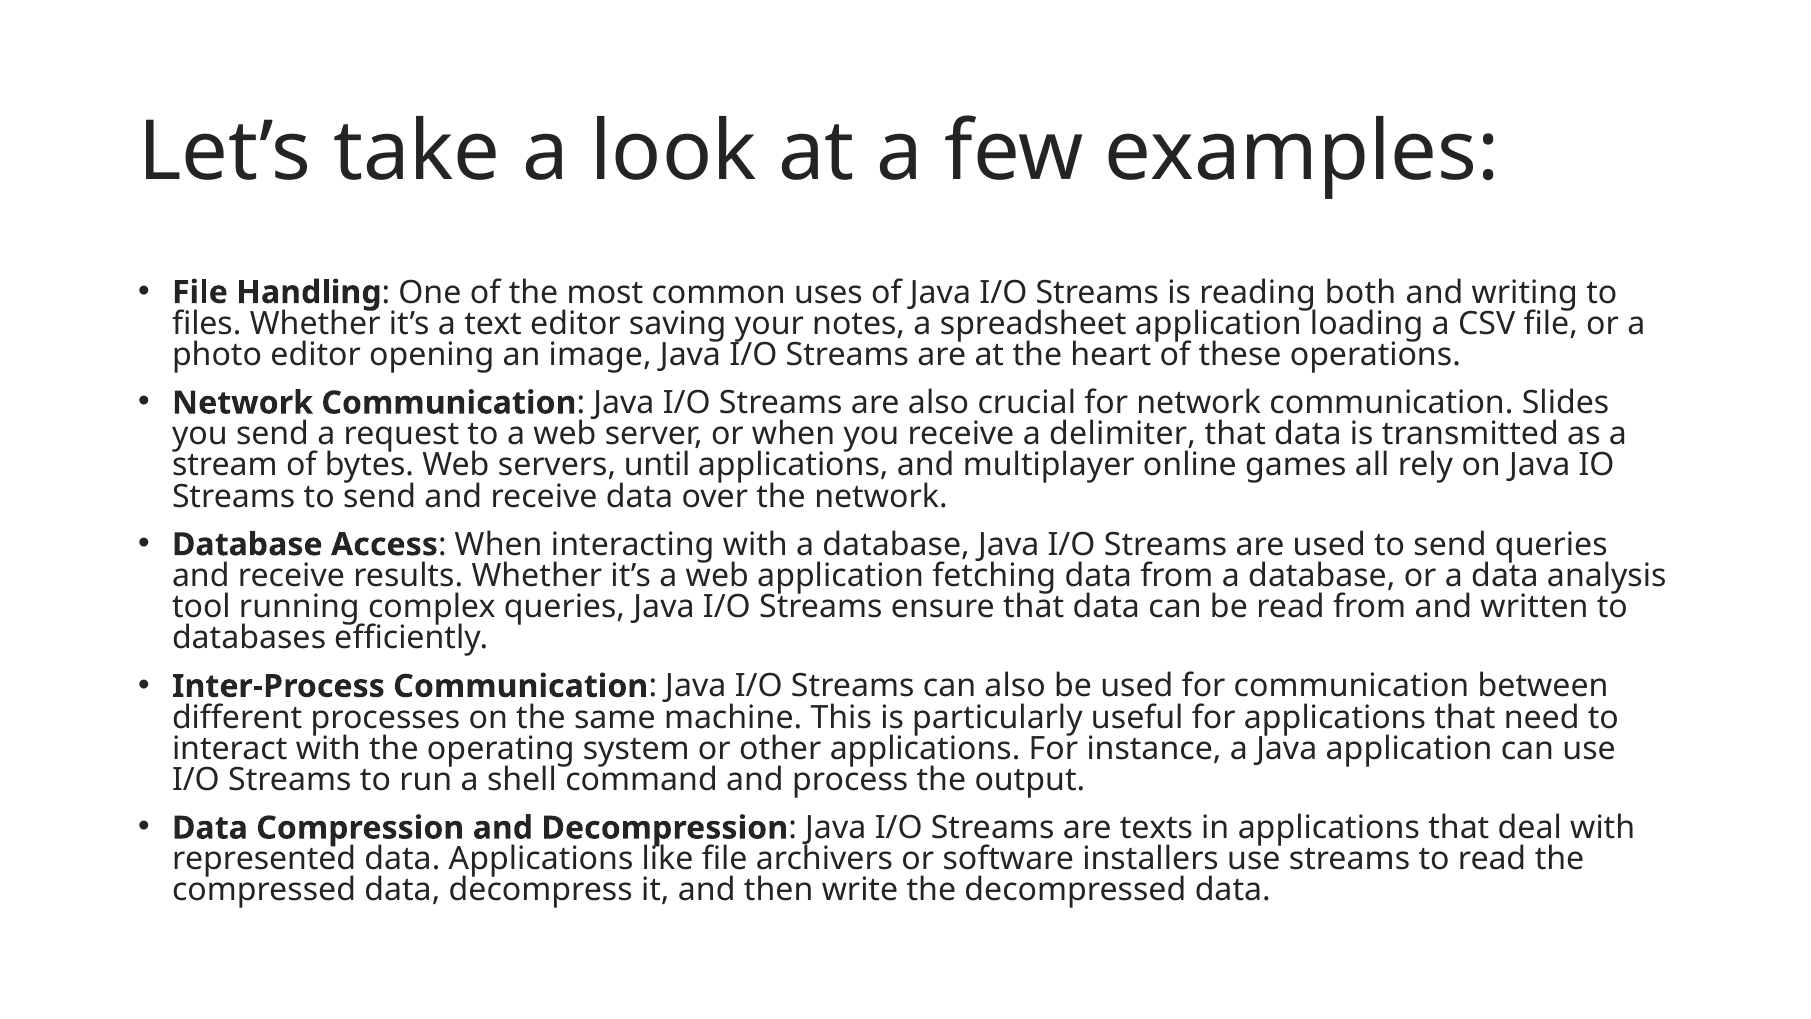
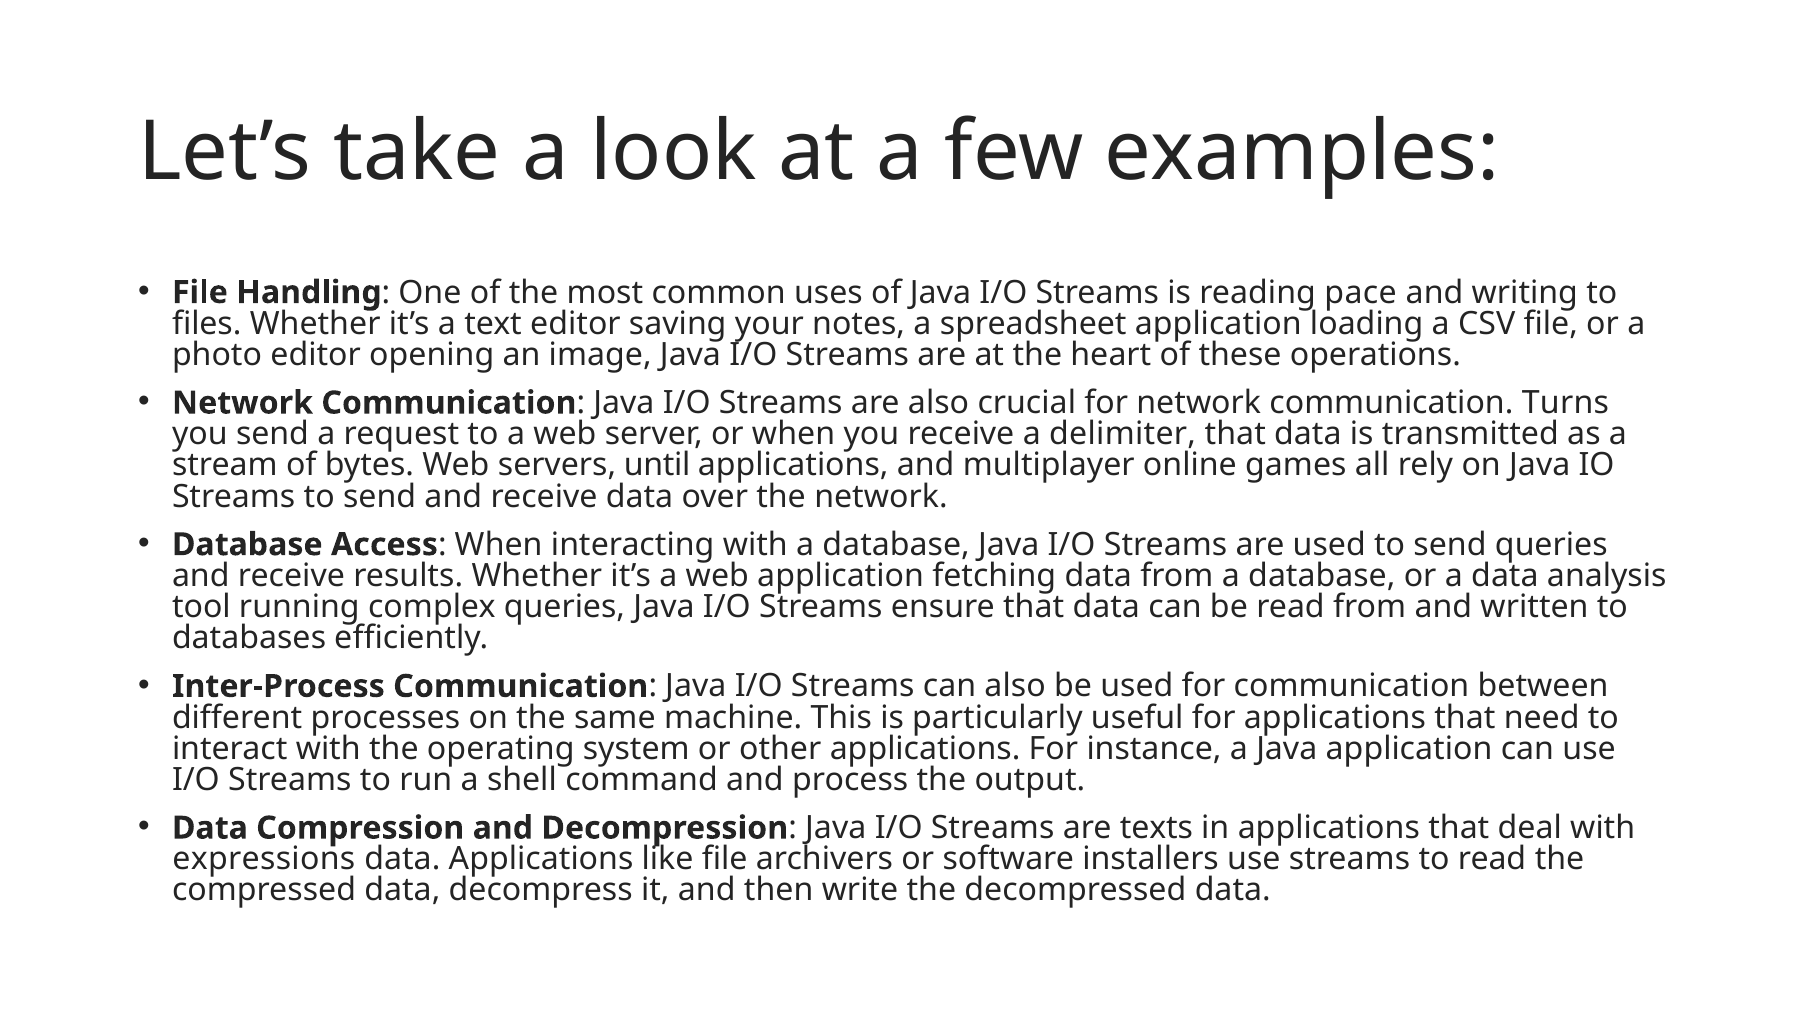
both: both -> pace (1361, 292)
Slides: Slides -> Turns (1565, 403)
represented: represented -> expressions (264, 859)
